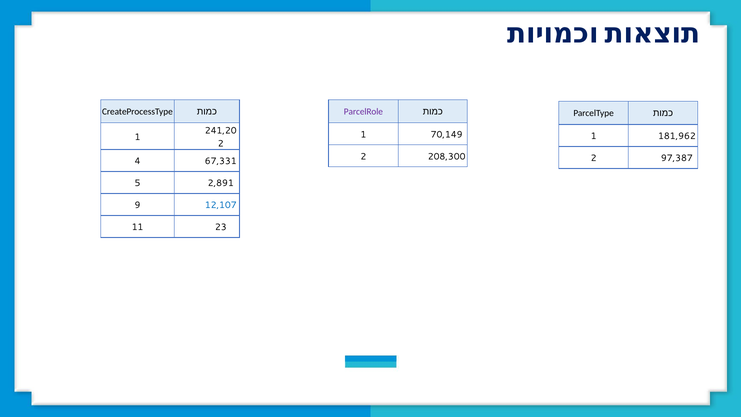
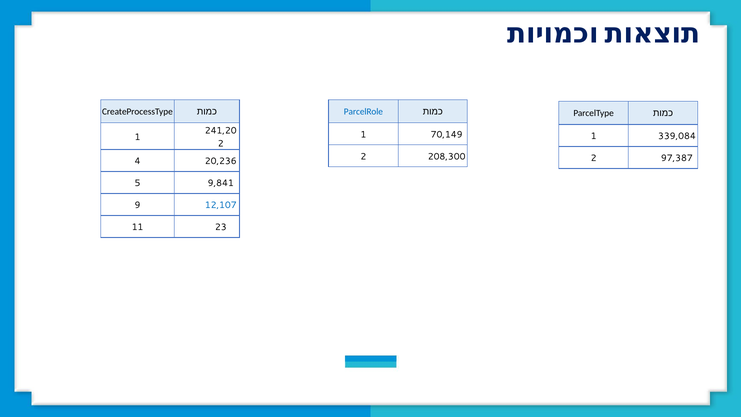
ParcelRole colour: purple -> blue (363, 112)
181,962: 181,962 -> 339,084 (677, 136)
67,331: 67,331 -> 20,236 (221, 161)
2,891: 2,891 -> 9,841 (221, 183)
